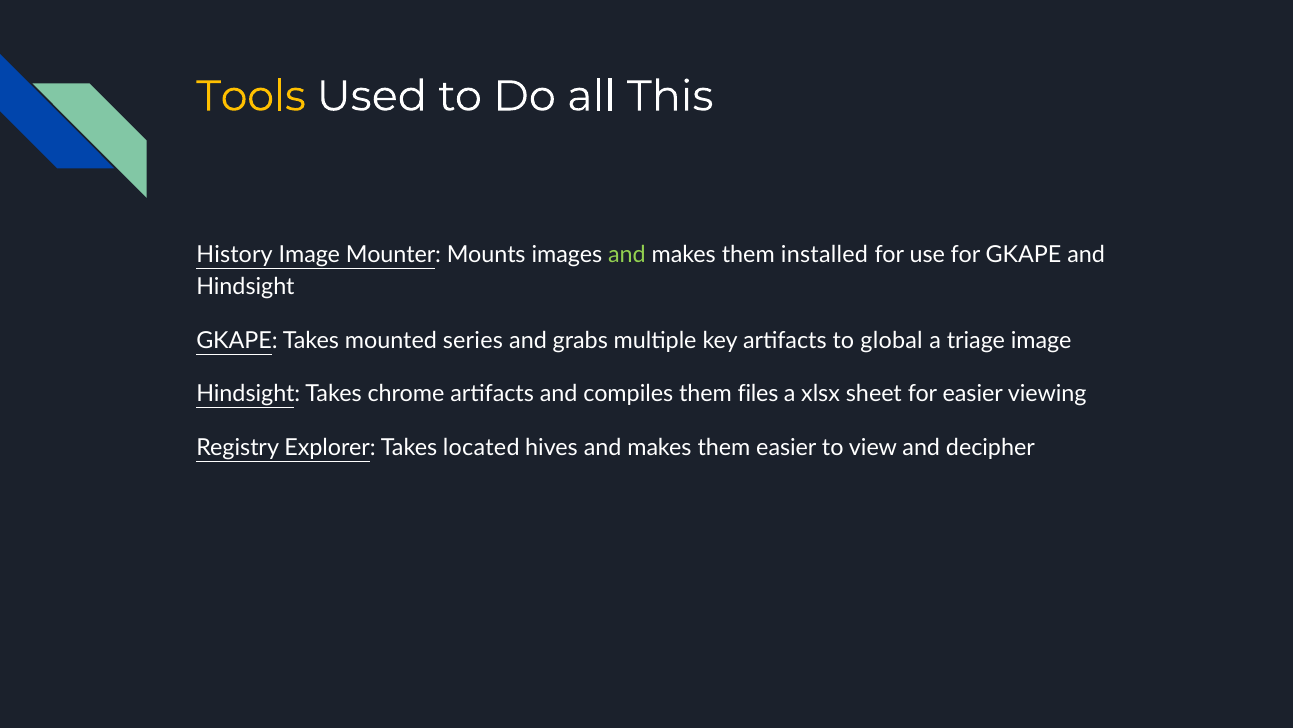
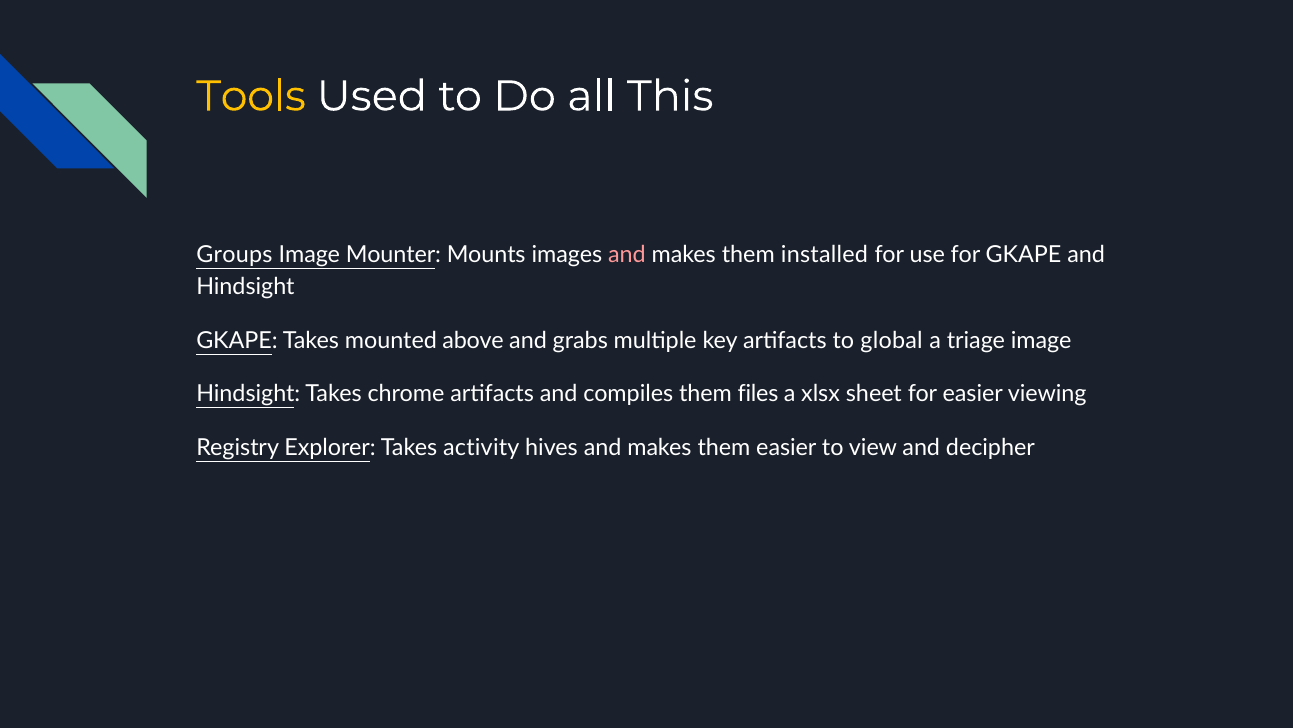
History: History -> Groups (234, 254)
and colour: light green -> pink (627, 254)
series: series -> above (473, 340)
located: located -> activity (481, 447)
